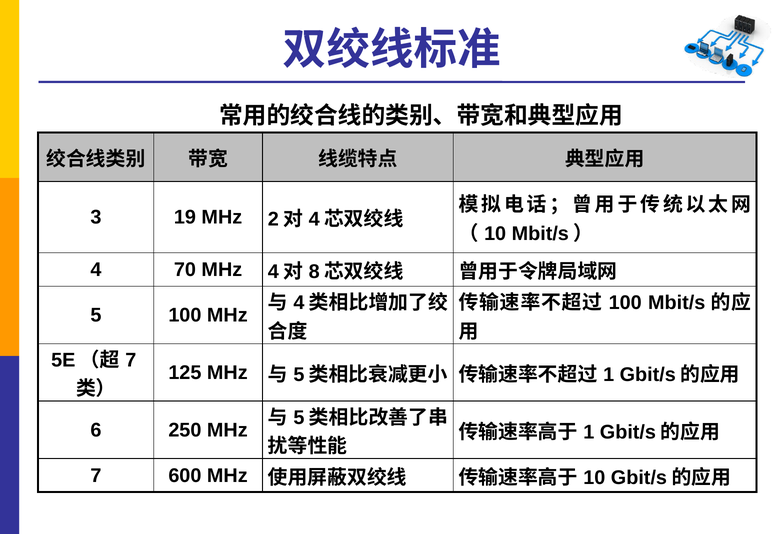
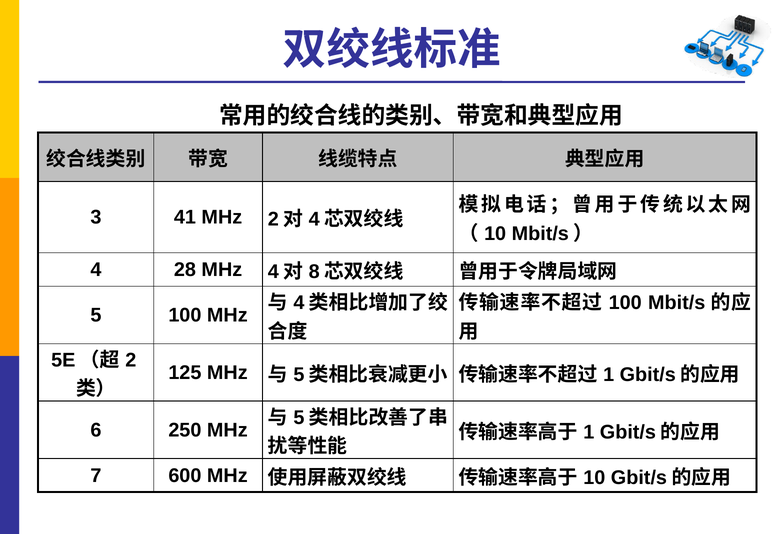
19: 19 -> 41 (185, 218)
70: 70 -> 28 (185, 270)
7: 7 -> 2 (131, 361)
